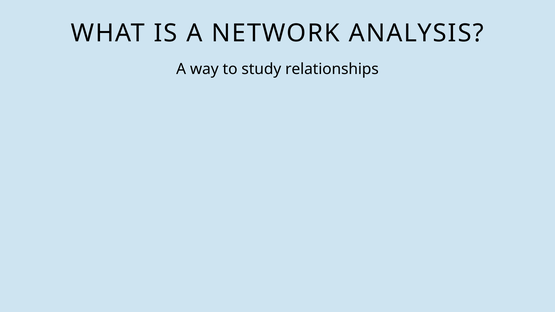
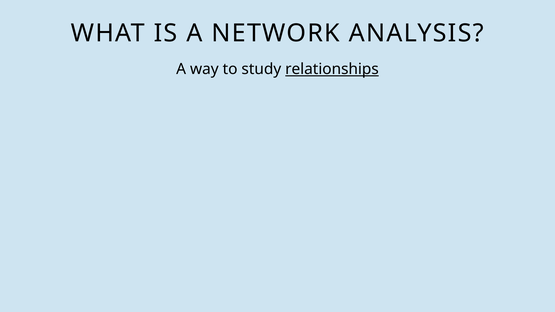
relationships underline: none -> present (332, 69)
